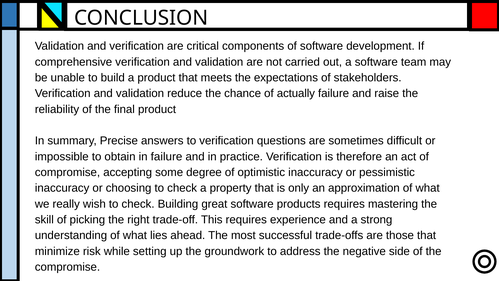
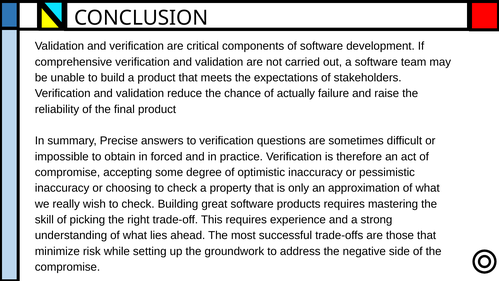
in failure: failure -> forced (167, 156)
